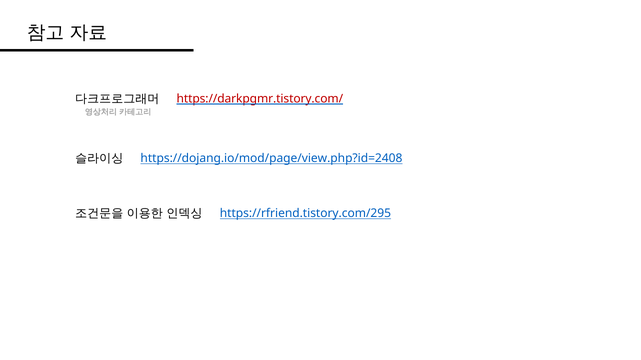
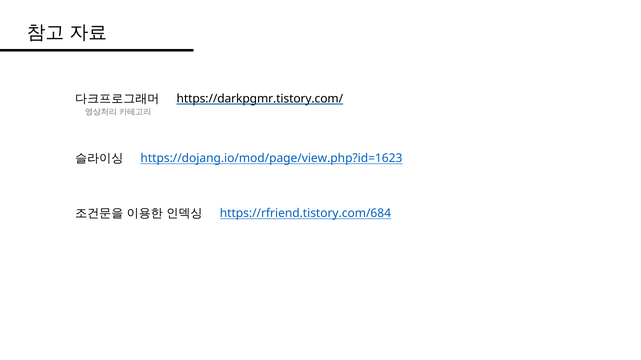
https://darkpgmr.tistory.com/ colour: red -> black (260, 99)
https://dojang.io/mod/page/view.php?id=2408: https://dojang.io/mod/page/view.php?id=2408 -> https://dojang.io/mod/page/view.php?id=1623 (271, 159)
https://rfriend.tistory.com/295: https://rfriend.tistory.com/295 -> https://rfriend.tistory.com/684 (305, 214)
